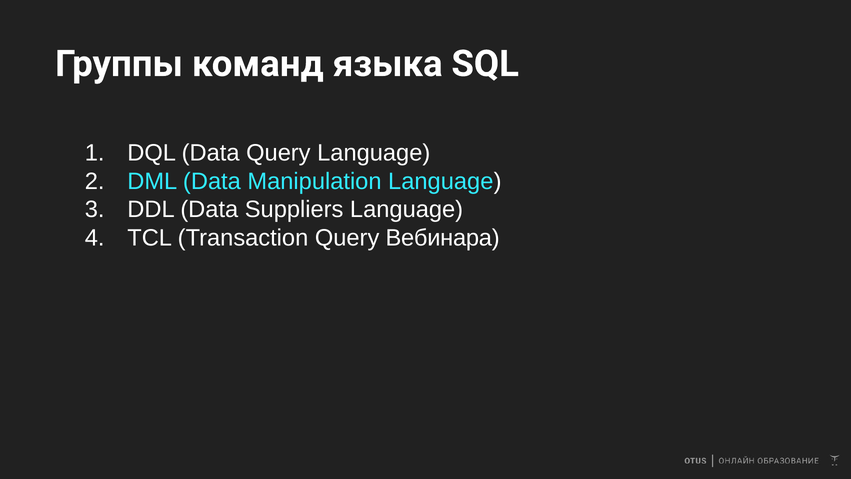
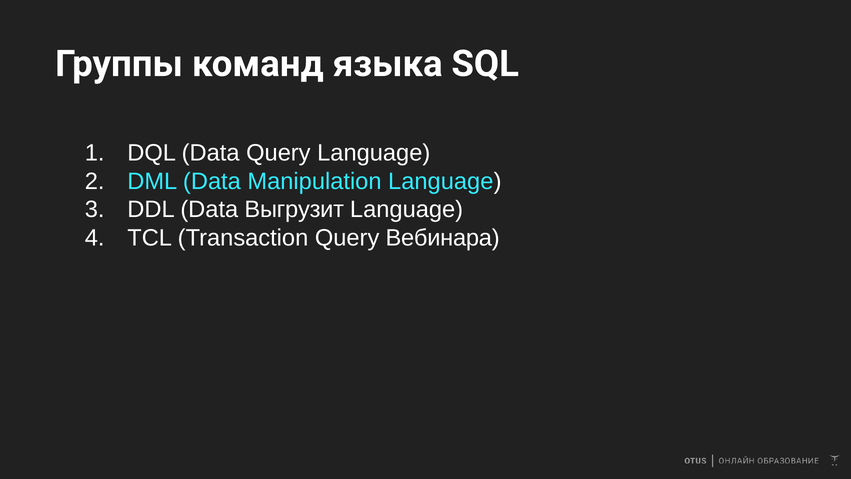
Suppliers: Suppliers -> Выгрузит (294, 210)
